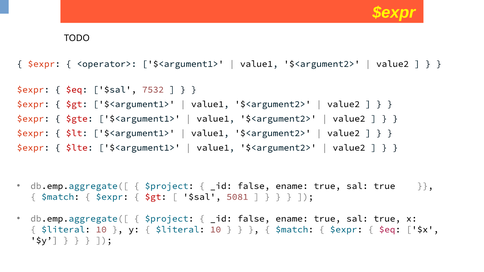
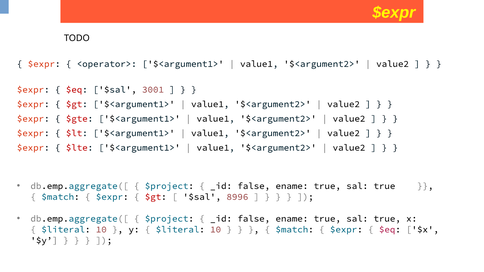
7532: 7532 -> 3001 (153, 90)
5081: 5081 -> 8996 (237, 197)
